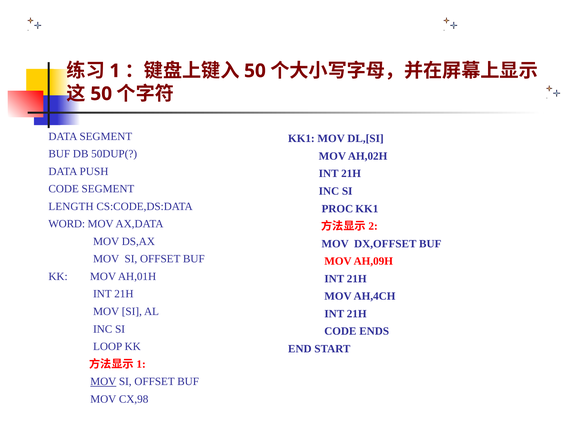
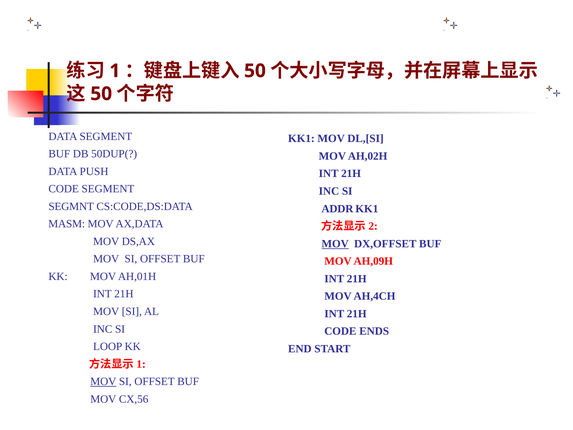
LENGTH: LENGTH -> SEGMNT (71, 206)
PROC: PROC -> ADDR (337, 209)
WORD: WORD -> MASM (67, 224)
MOV underline: none -> present (335, 244)
CX,98: CX,98 -> CX,56 (134, 399)
